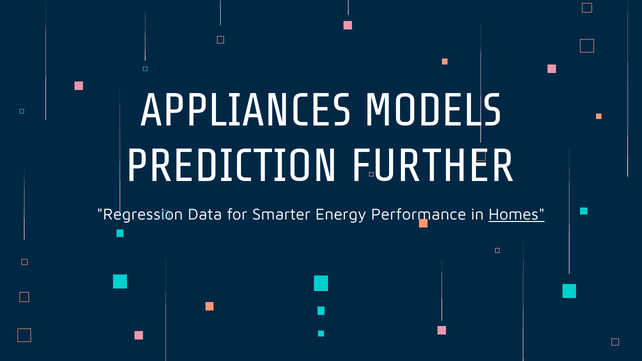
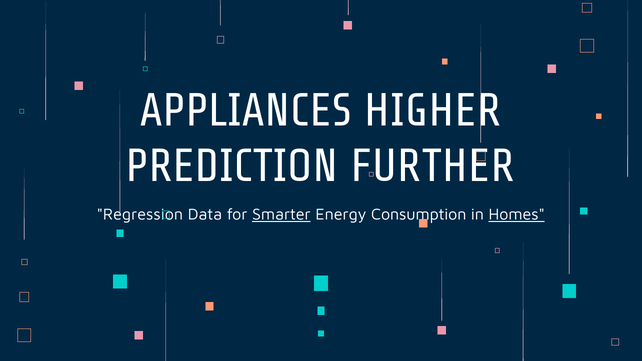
MODELS: MODELS -> HIGHER (433, 110)
Smarter underline: none -> present (281, 215)
Performance: Performance -> Consumption (419, 215)
